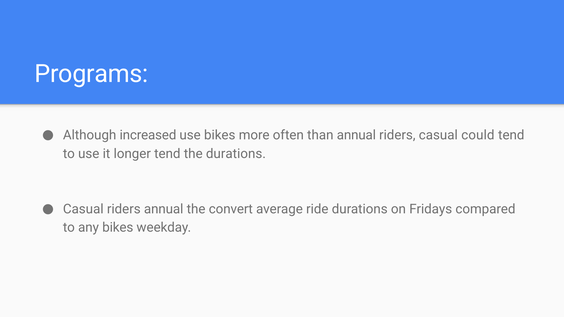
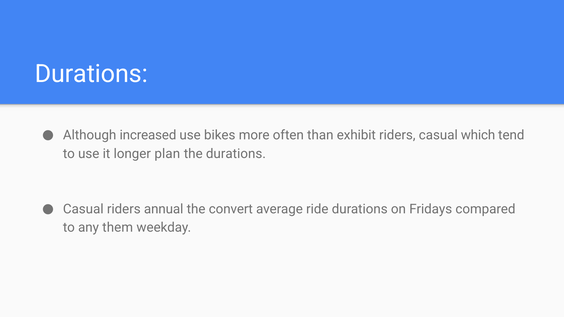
Programs: Programs -> Durations (91, 74)
than annual: annual -> exhibit (356, 135)
could: could -> which (478, 135)
longer tend: tend -> plan (167, 154)
any bikes: bikes -> them (118, 228)
